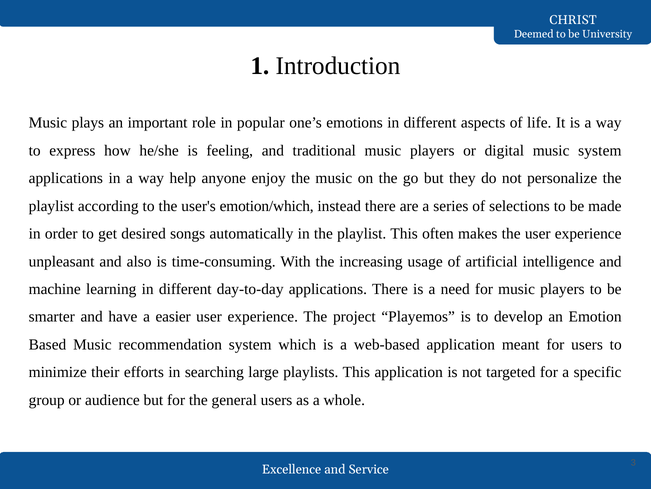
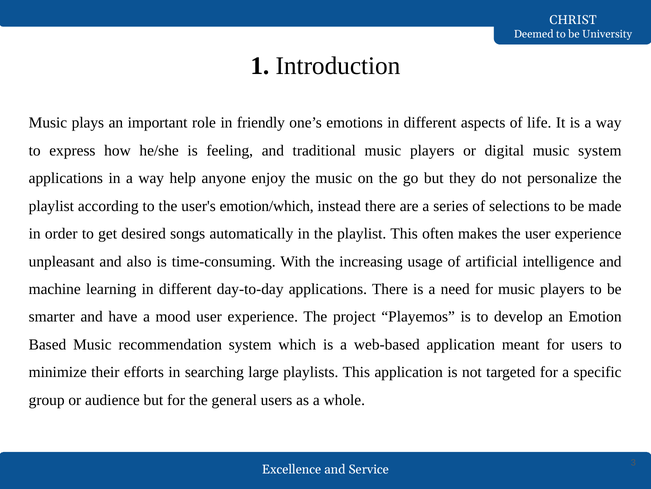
popular: popular -> friendly (261, 123)
easier: easier -> mood (173, 316)
